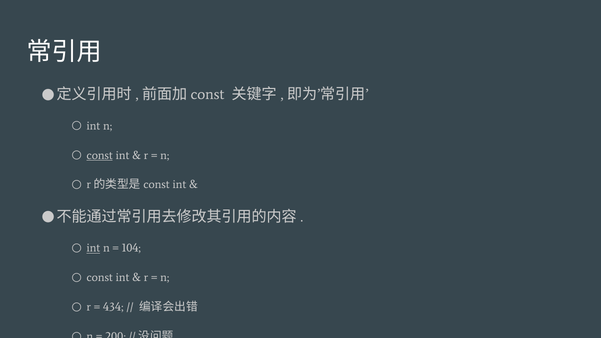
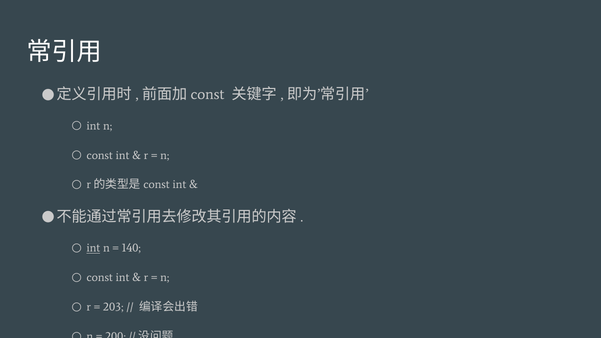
const underline: present -> none (100, 155)
104: 104 -> 140 (131, 248)
434: 434 -> 203 (113, 307)
